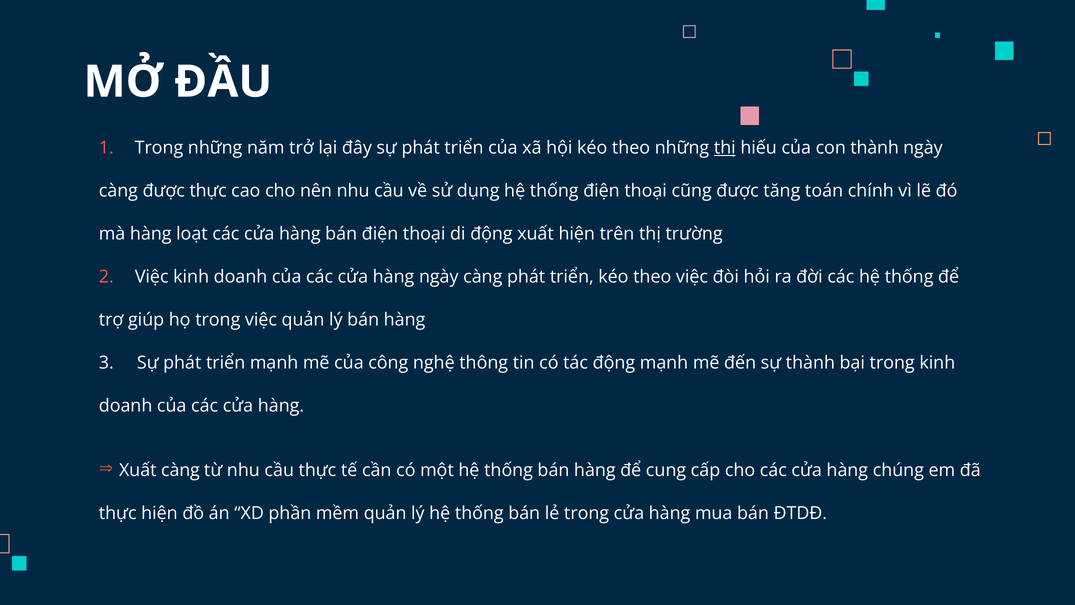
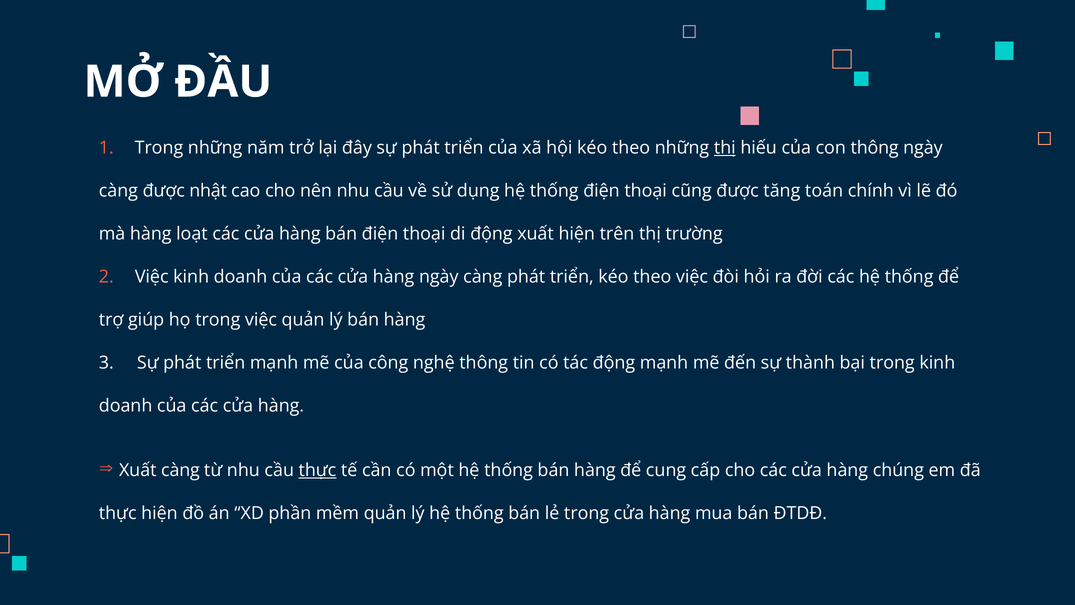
con thành: thành -> thông (875, 148)
được thực: thực -> nhật (208, 191)
thực underline: none -> present (317, 470)
